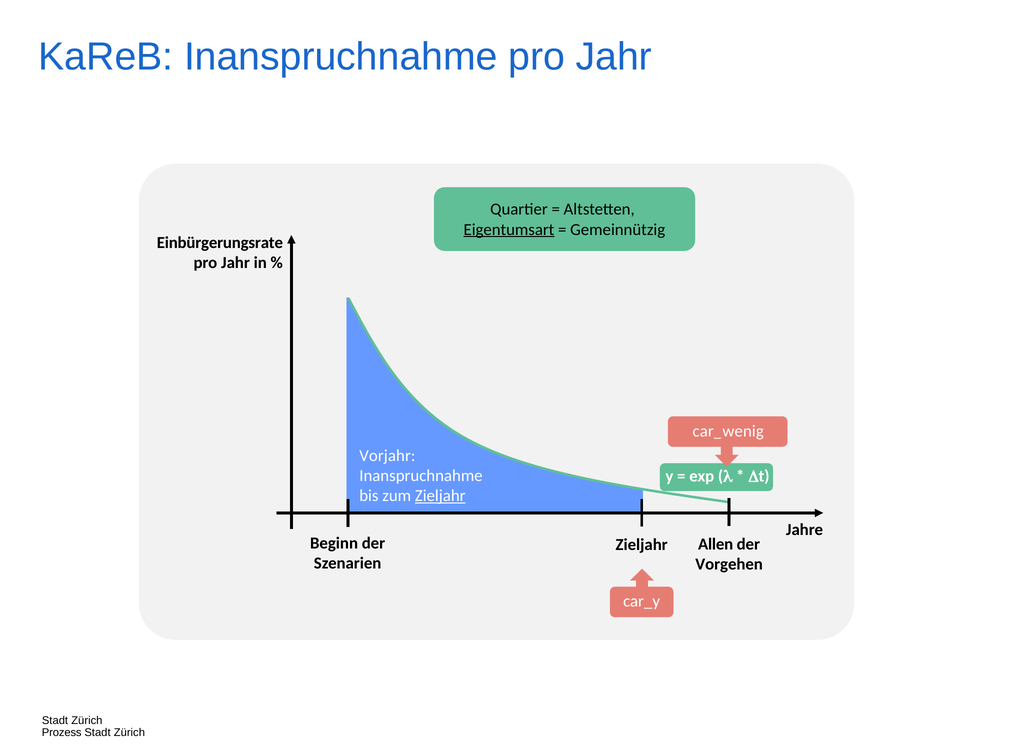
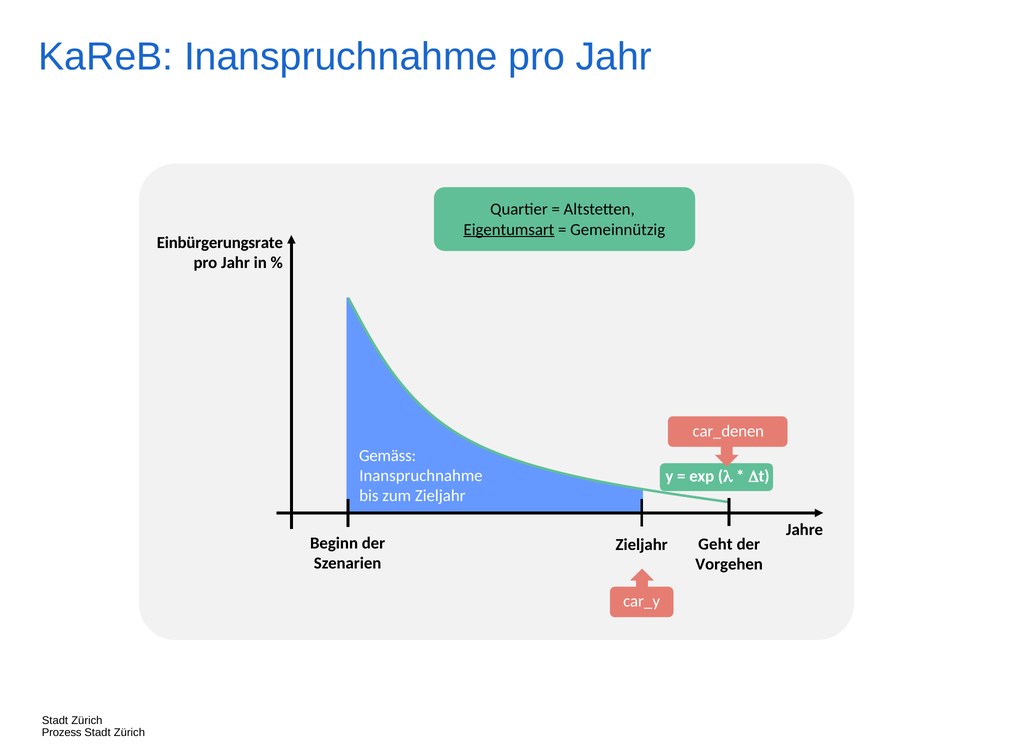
car_wenig: car_wenig -> car_denen (728, 432)
Vorjahr: Vorjahr -> Gemäss (388, 456)
Zieljahr underline: present -> none (440, 496)
Allen: Allen -> Geht (715, 545)
